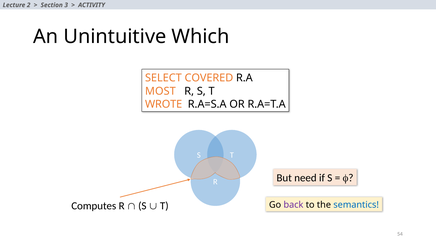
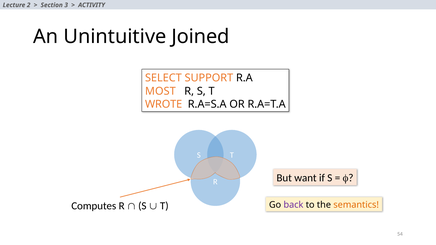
Which: Which -> Joined (201, 37)
COVERED: COVERED -> SUPPORT (209, 78)
need: need -> want (305, 178)
semantics colour: blue -> orange (356, 205)
